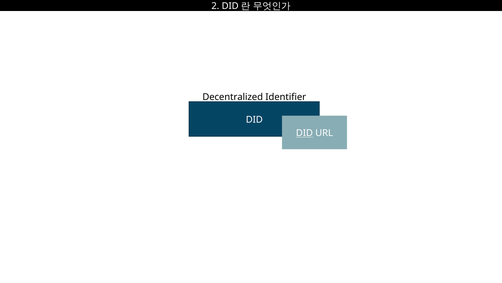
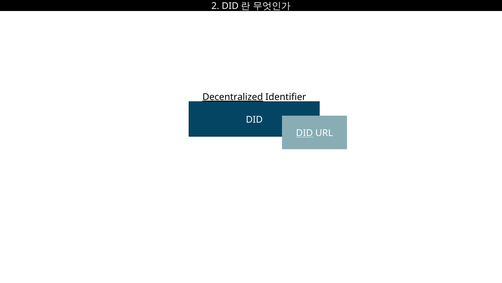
Decentralized underline: none -> present (233, 97)
